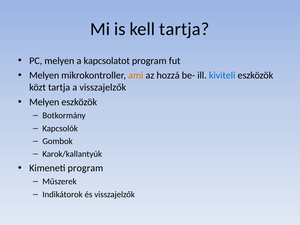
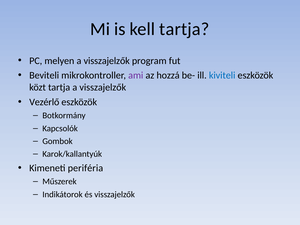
melyen a kapcsolatot: kapcsolatot -> visszajelzők (107, 61)
Melyen: Melyen -> Beviteli (44, 75)
ami colour: orange -> purple (136, 75)
Melyen: Melyen -> Vezérlő (44, 102)
Kimeneti program: program -> periféria (85, 168)
